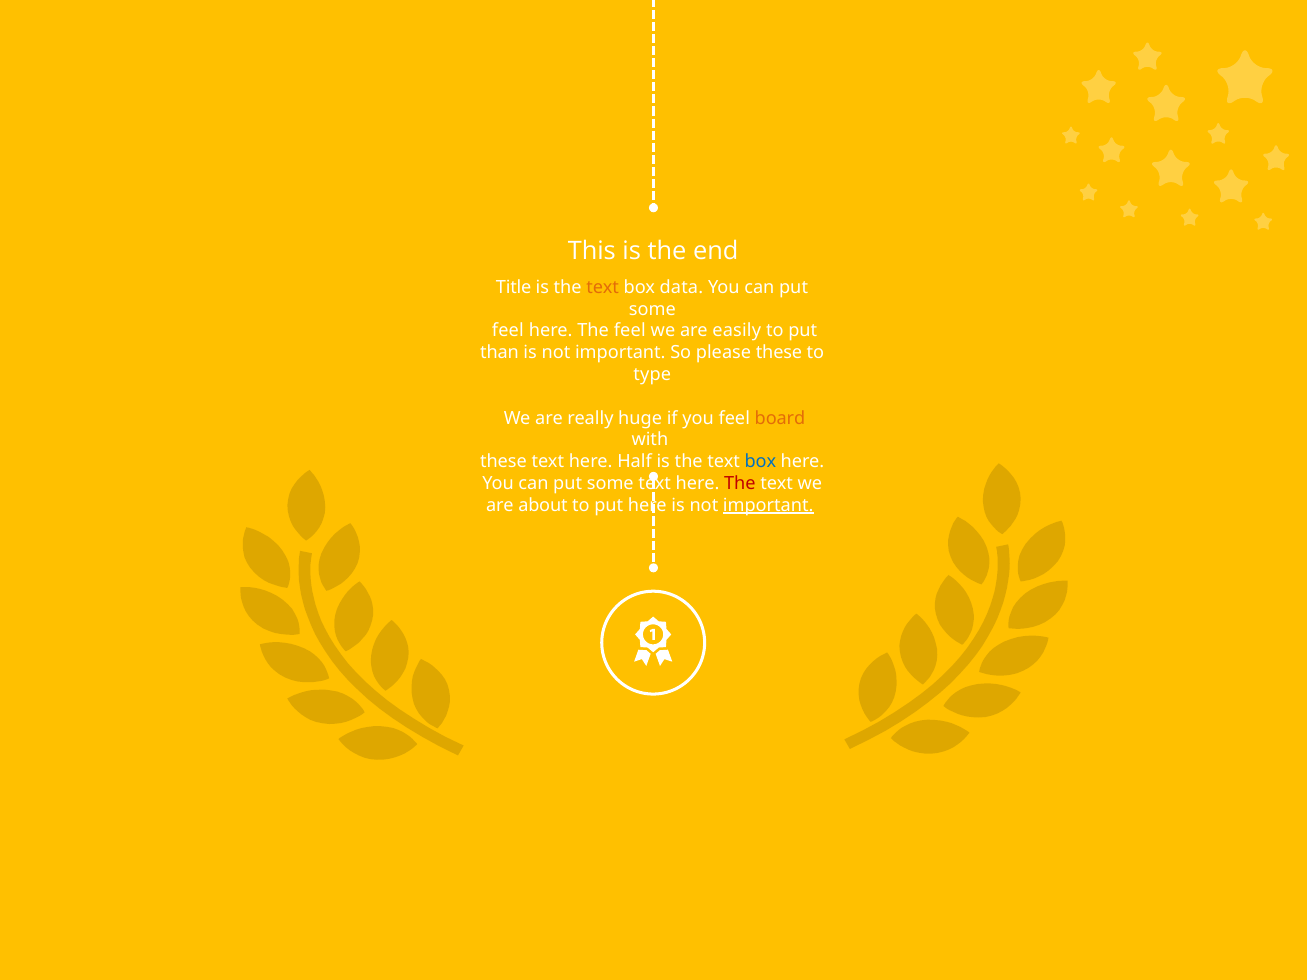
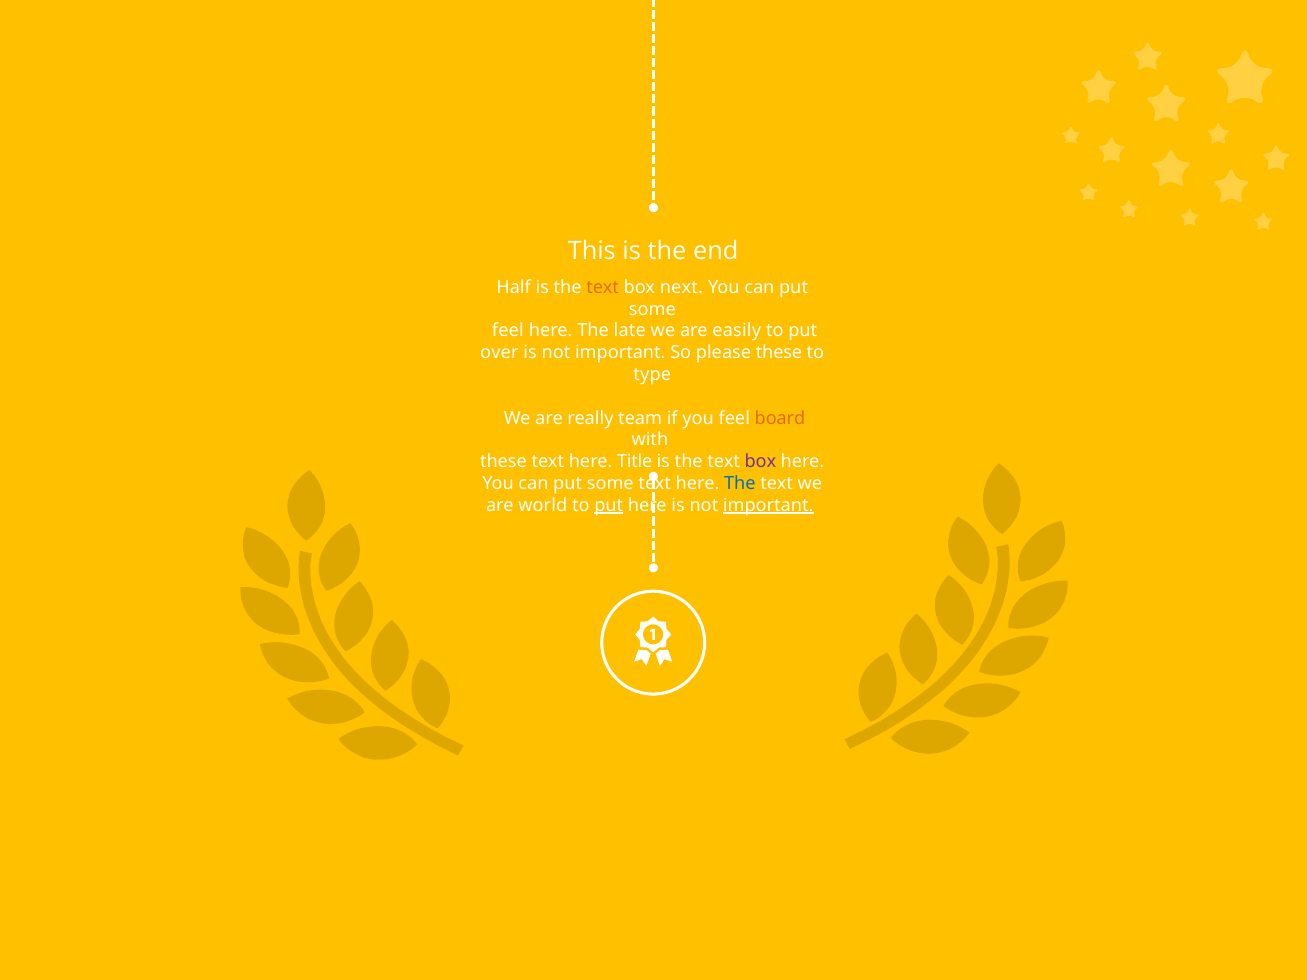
Title: Title -> Half (514, 288)
data: data -> next (681, 288)
The feel: feel -> late (630, 331)
than: than -> over (499, 353)
huge: huge -> team (640, 418)
Half: Half -> Title (635, 462)
box colour: blue -> purple (760, 462)
The colour: red -> blue (740, 484)
about: about -> world (543, 505)
put underline: none -> present (609, 505)
